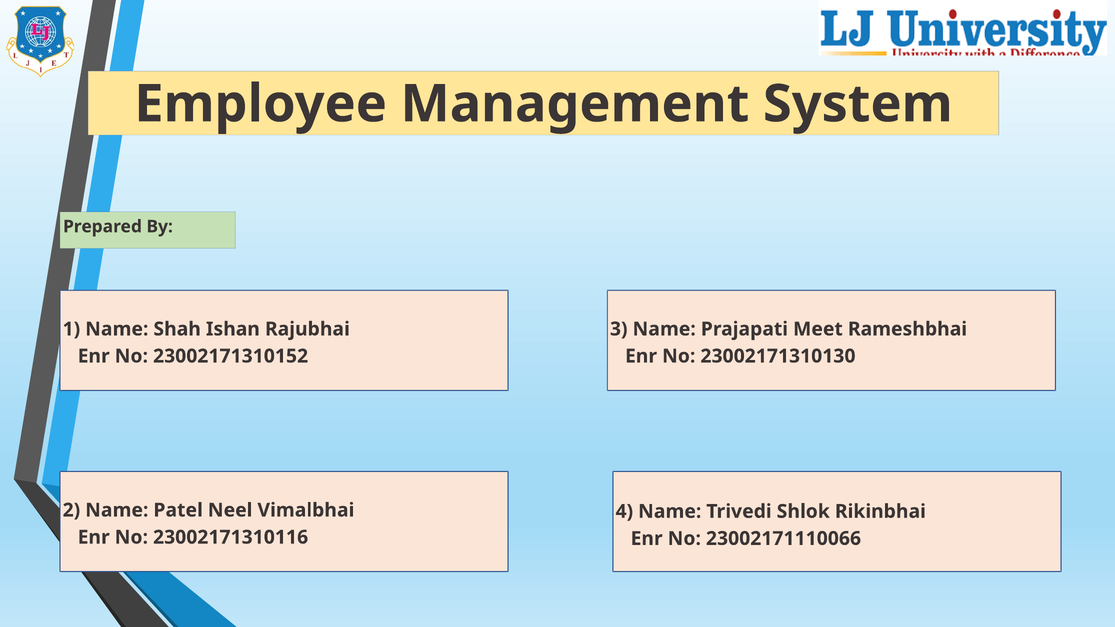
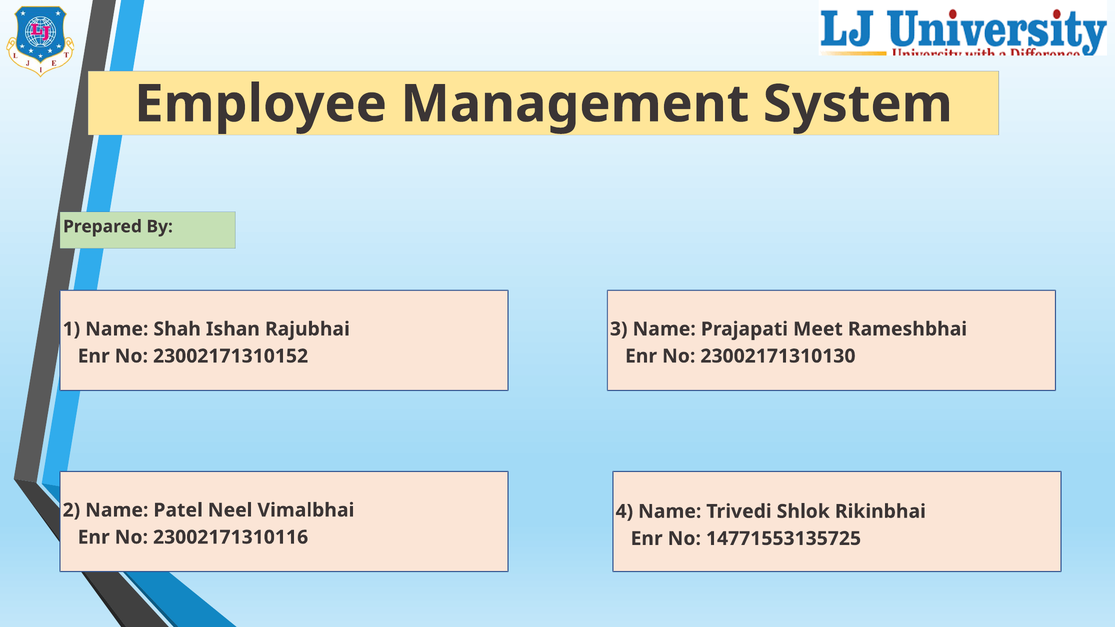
23002171110066: 23002171110066 -> 14771553135725 (783, 539)
